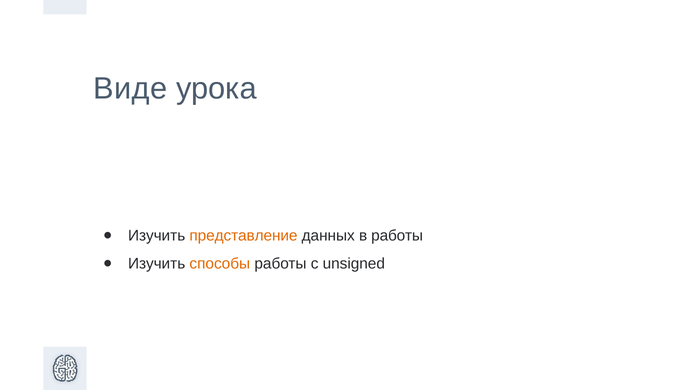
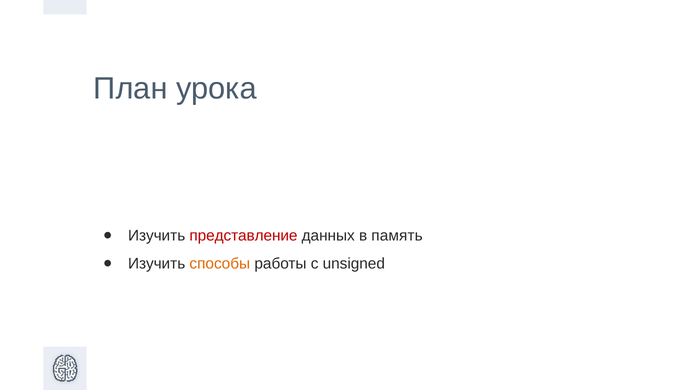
Виде: Виде -> План (131, 89)
представление colour: orange -> red (243, 236)
в работы: работы -> память (397, 236)
